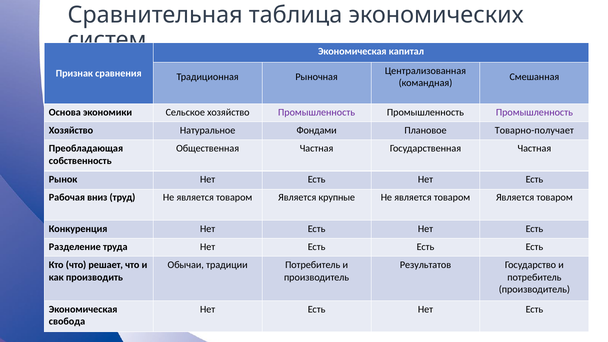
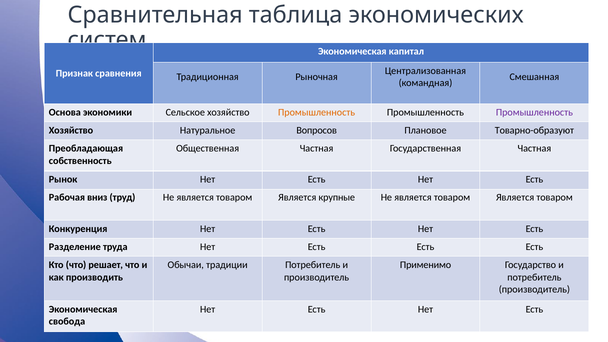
Промышленность colour: purple -> orange (317, 112)
Фондами: Фондами -> Вопросов (317, 130)
Товарно-получает: Товарно-получает -> Товарно-образуют (534, 130)
Результатов: Результатов -> Применимо (426, 265)
